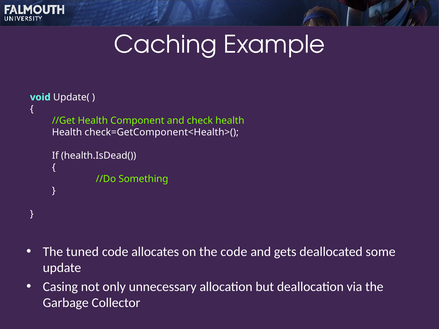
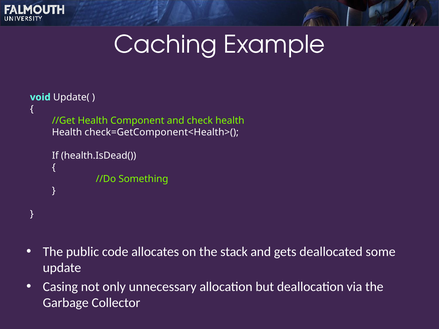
tuned: tuned -> public (83, 252)
the code: code -> stack (234, 252)
